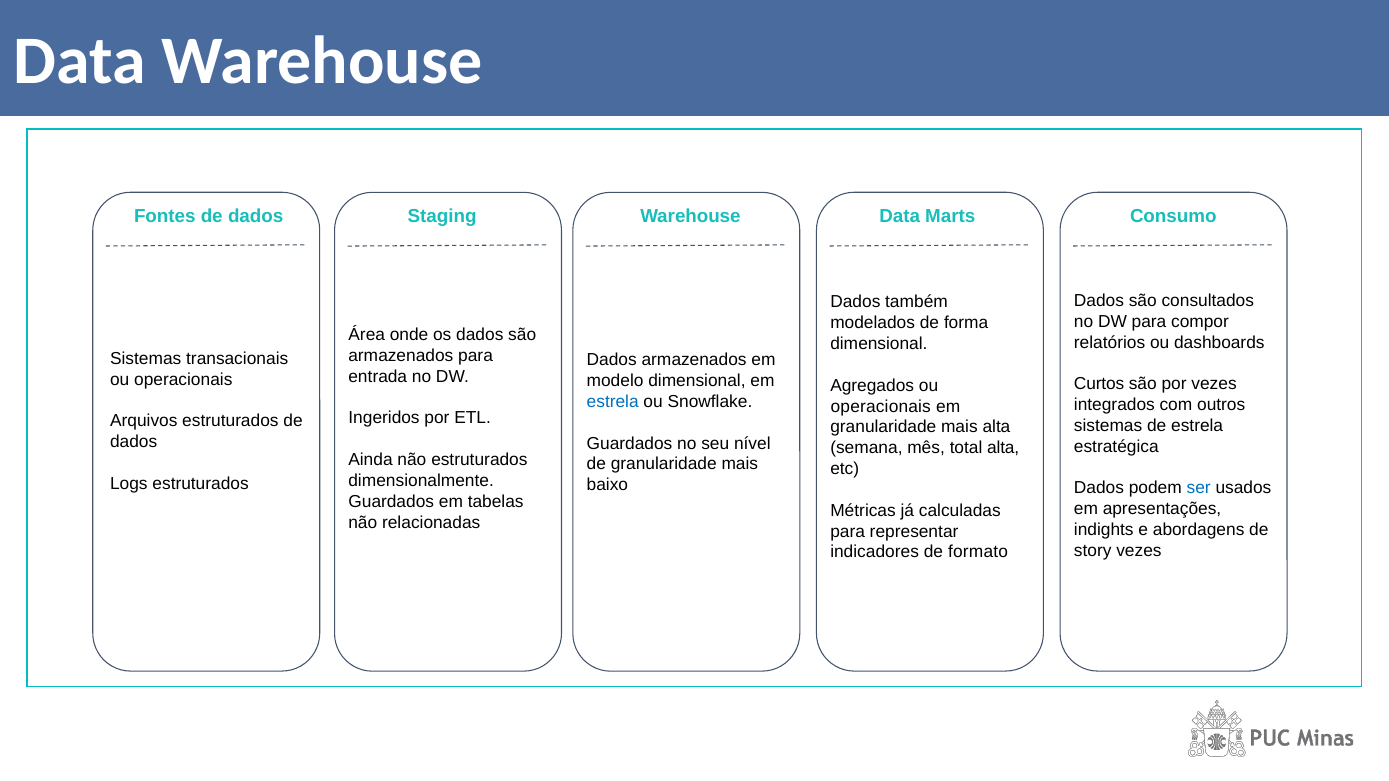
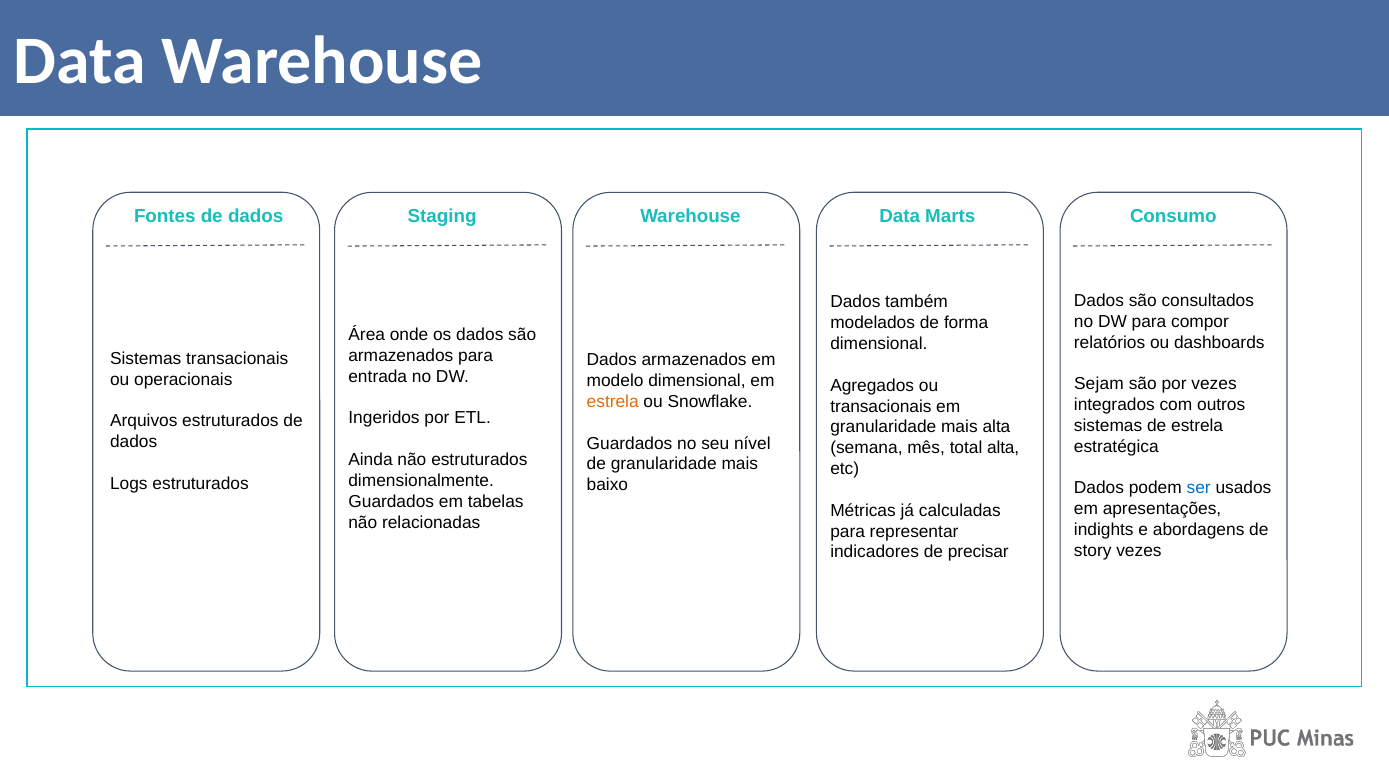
Curtos: Curtos -> Sejam (1099, 384)
estrela colour: blue -> orange (613, 402)
operacionais: operacionais -> transacionais (881, 406)
formato: formato -> precisar (978, 552)
